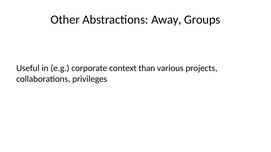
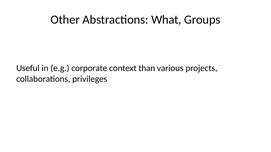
Away: Away -> What (166, 20)
